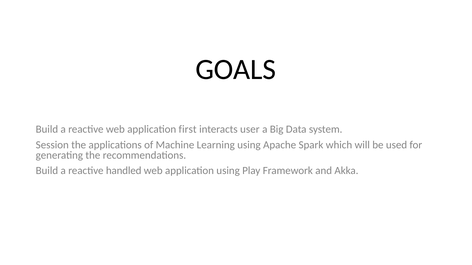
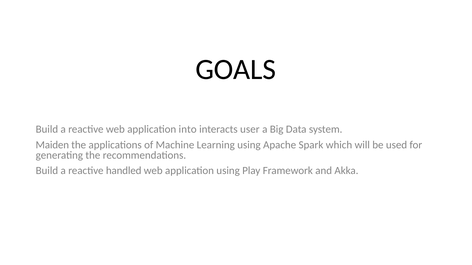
first: first -> into (188, 130)
Session: Session -> Maiden (52, 145)
